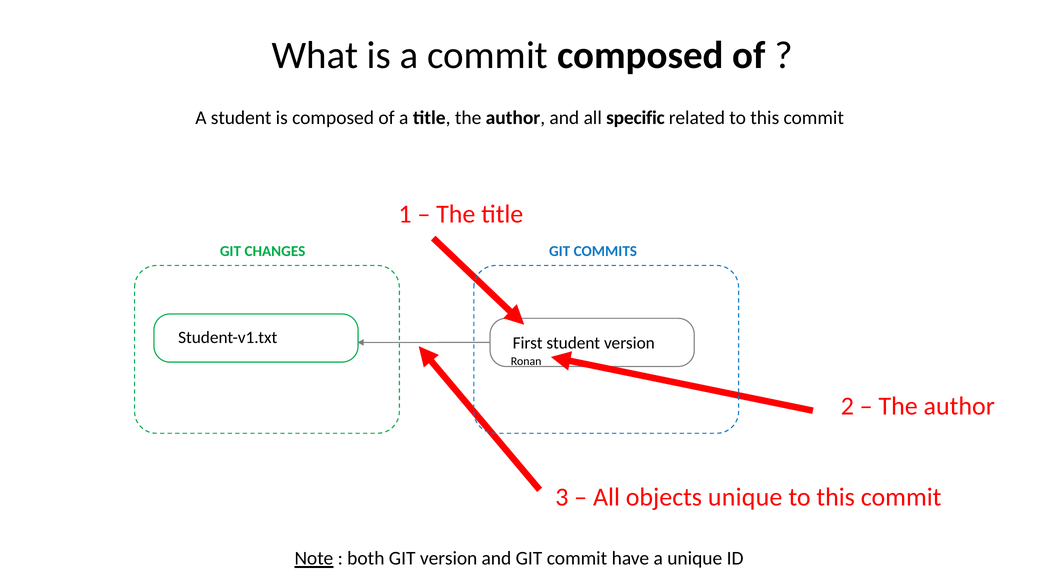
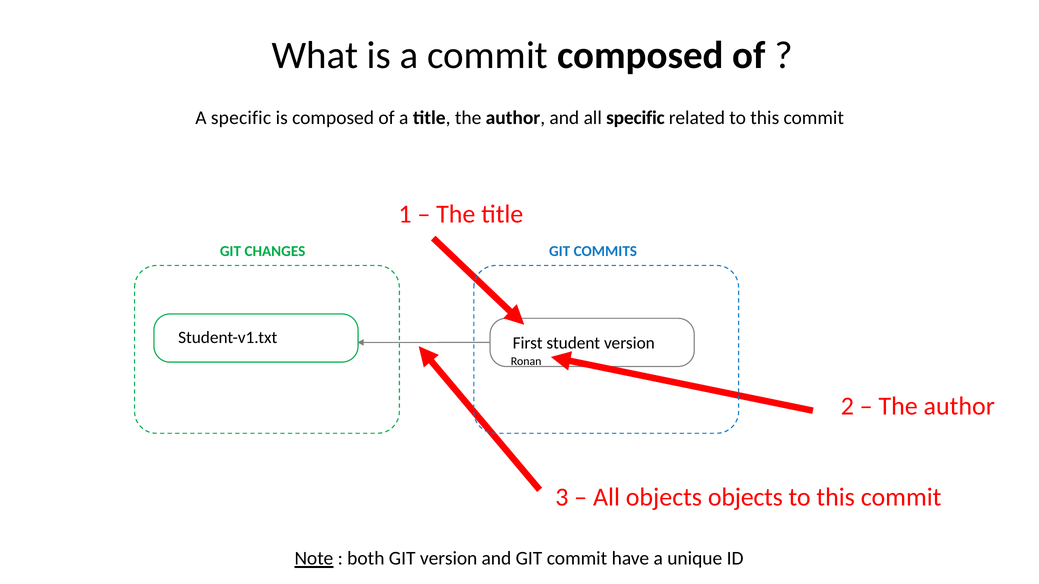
A student: student -> specific (241, 118)
objects unique: unique -> objects (745, 498)
